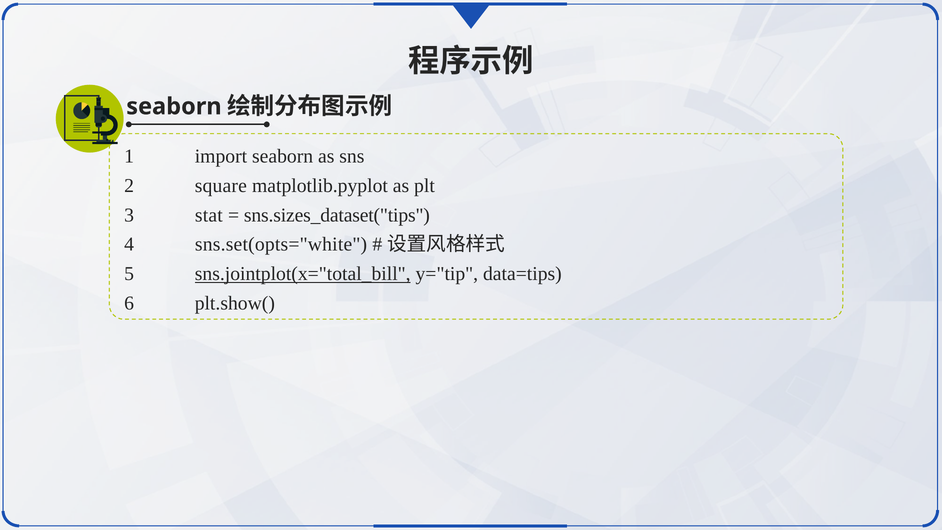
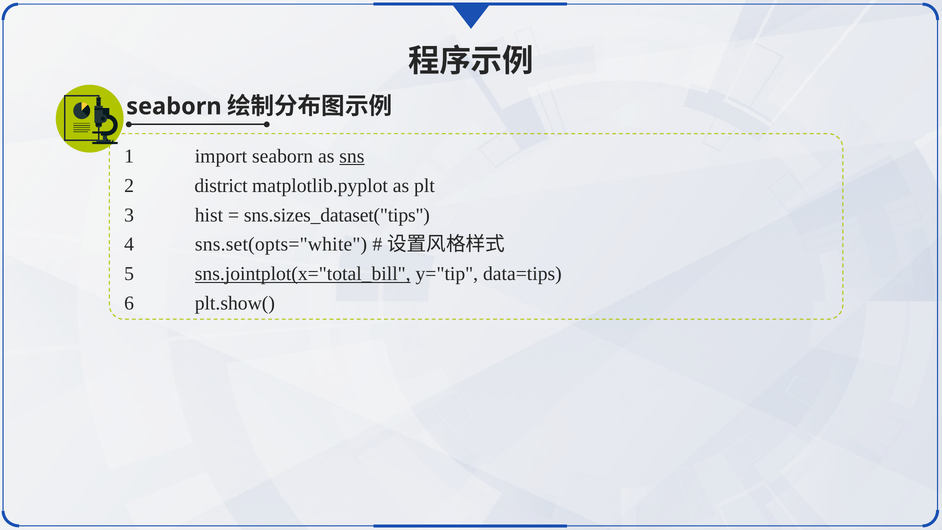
sns underline: none -> present (352, 156)
square: square -> district (221, 186)
stat: stat -> hist (209, 215)
